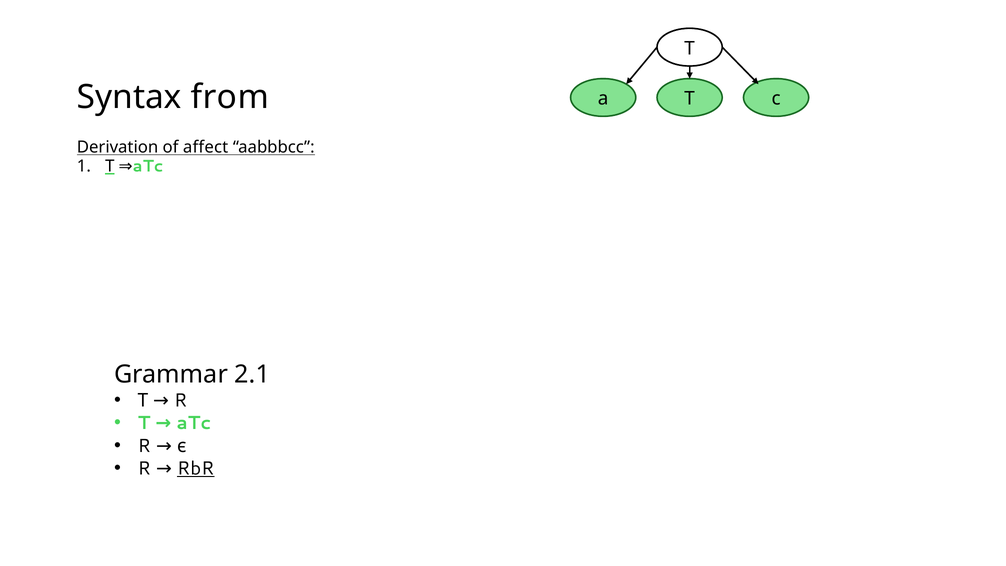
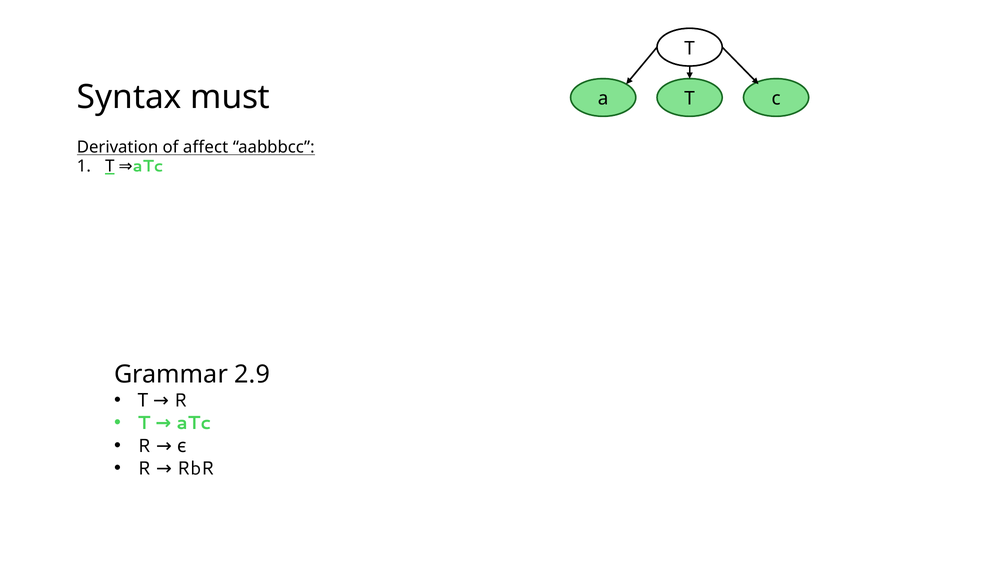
from: from -> must (230, 97)
2.1: 2.1 -> 2.9 (252, 374)
RbR underline: present -> none (196, 468)
